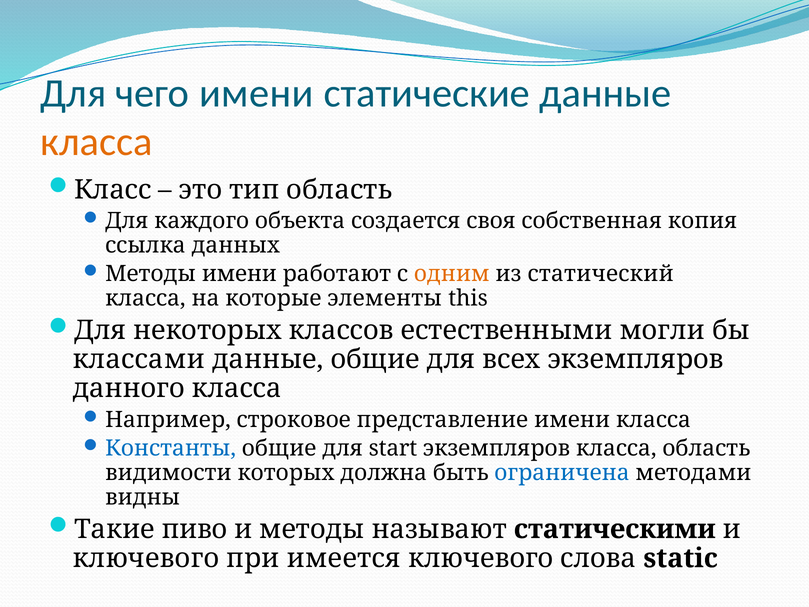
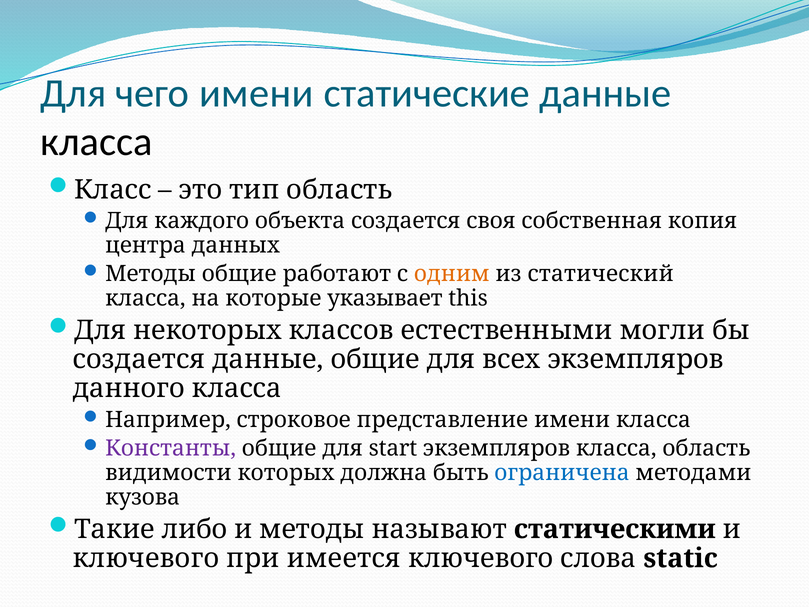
класса colour: orange -> black (97, 142)
ссылка: ссылка -> центра (145, 245)
Методы имени: имени -> общие (239, 274)
элементы: элементы -> указывает (385, 298)
классами: классами -> создается (139, 359)
Константы colour: blue -> purple (171, 448)
видны: видны -> кузова (143, 497)
пиво: пиво -> либо (195, 529)
